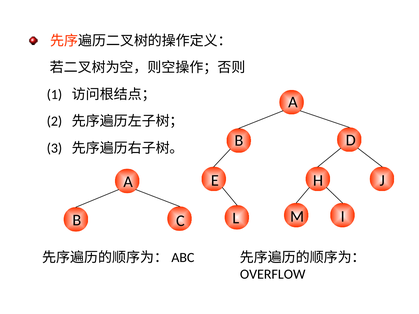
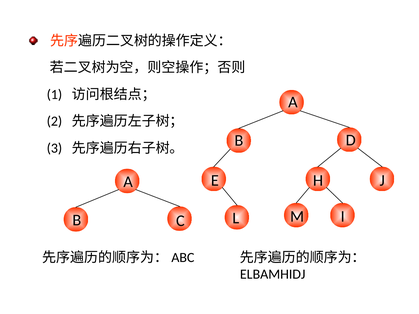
OVERFLOW: OVERFLOW -> ELBAMHIDJ (273, 275)
